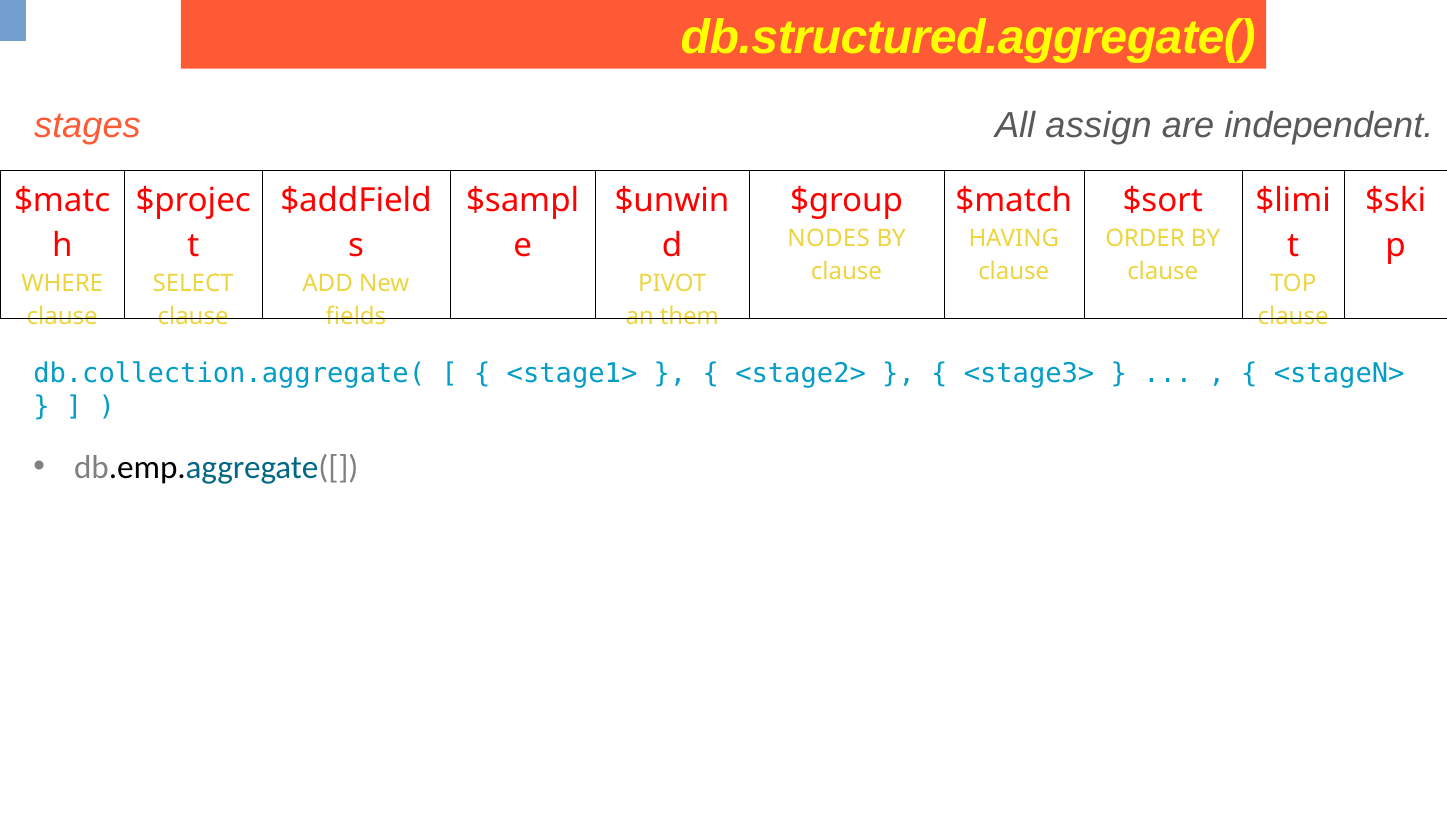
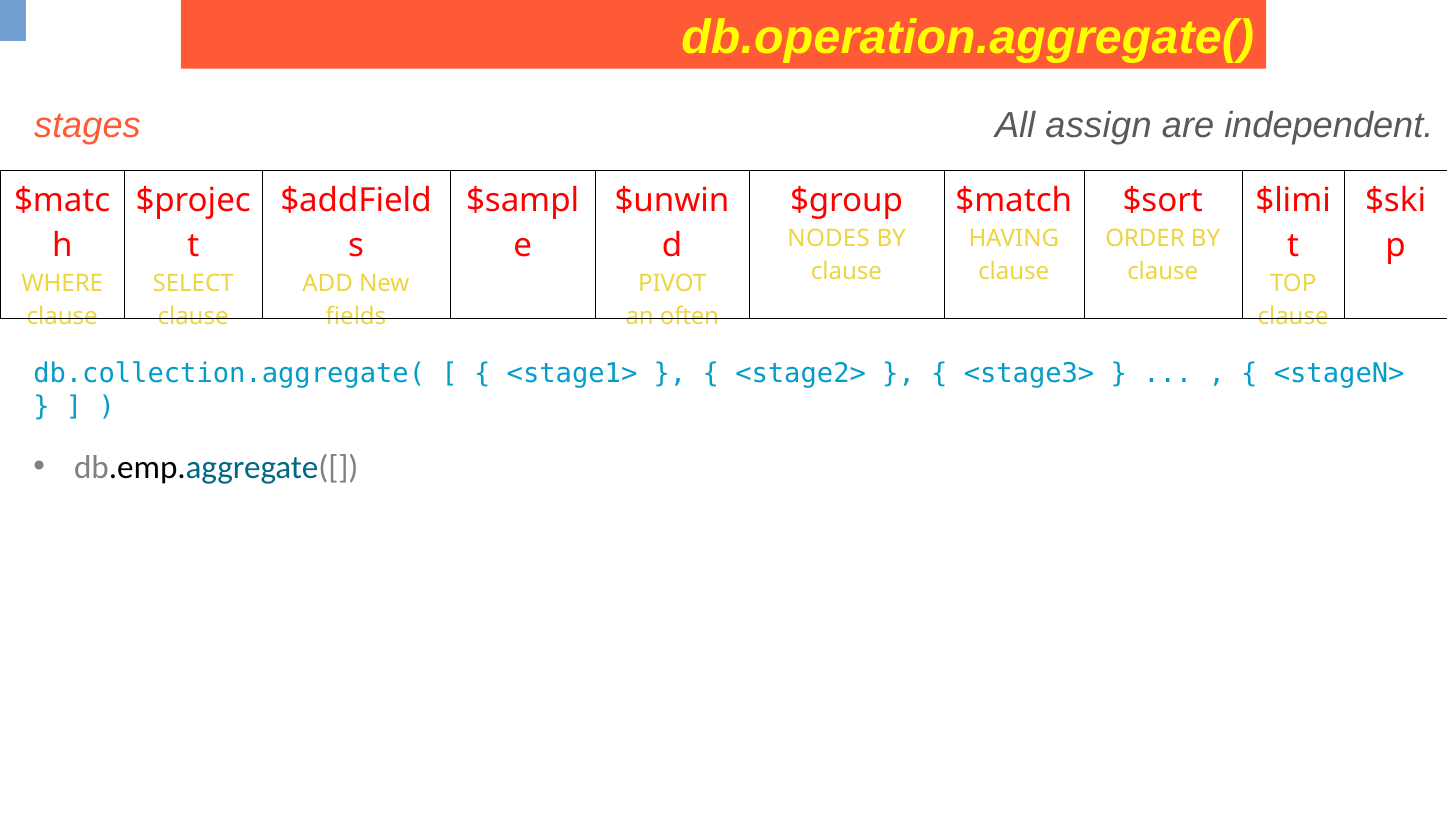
db.structured.aggregate(: db.structured.aggregate( -> db.operation.aggregate( (968, 38)
them: them -> often (689, 317)
